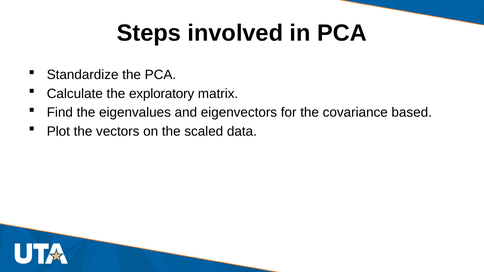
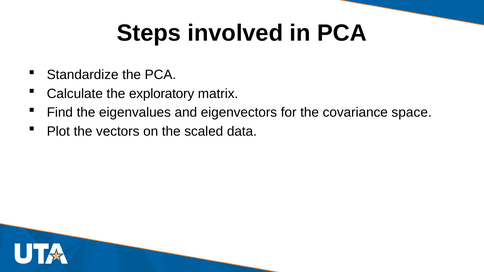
based: based -> space (412, 113)
